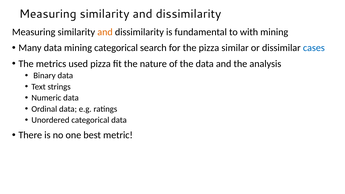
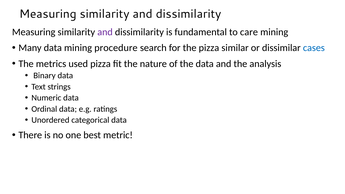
and colour: orange -> purple (105, 32)
with: with -> care (249, 32)
mining categorical: categorical -> procedure (116, 48)
